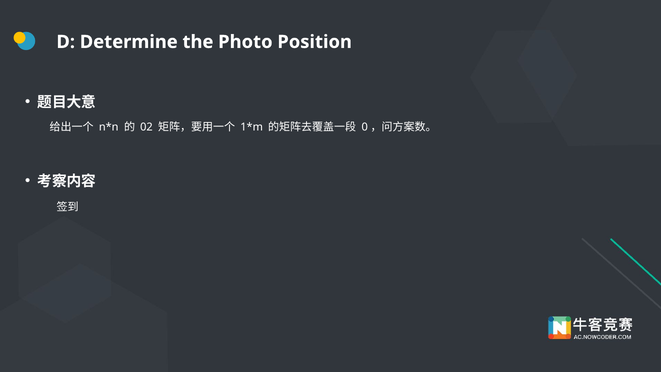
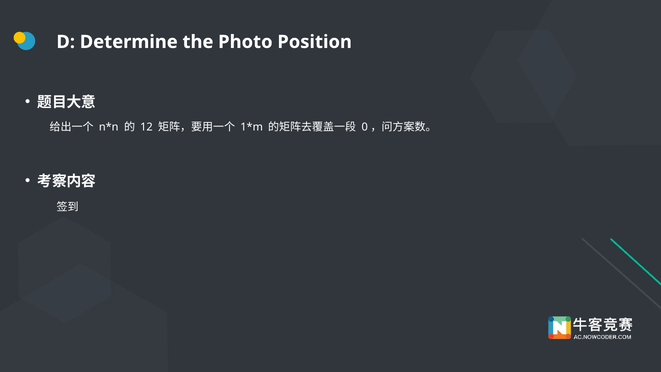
02: 02 -> 12 (146, 127)
